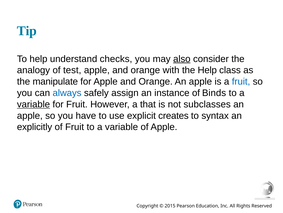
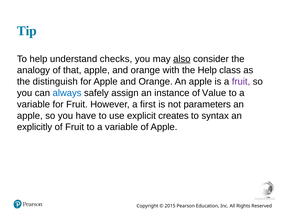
test: test -> that (72, 70)
manipulate: manipulate -> distinguish (55, 81)
fruit colour: blue -> purple (241, 81)
Binds: Binds -> Value (214, 93)
variable underline: present -> none (33, 104)
that: that -> first (148, 104)
subclasses: subclasses -> parameters (207, 104)
